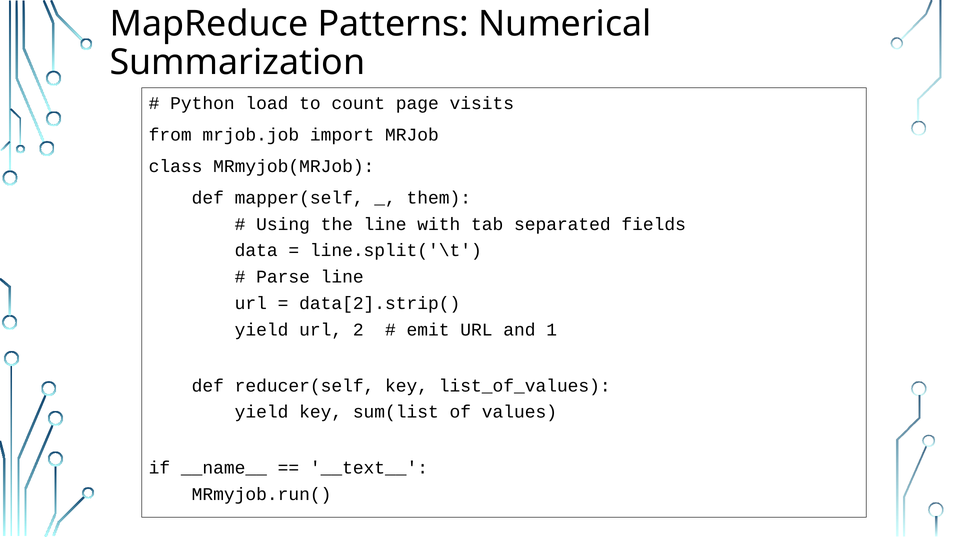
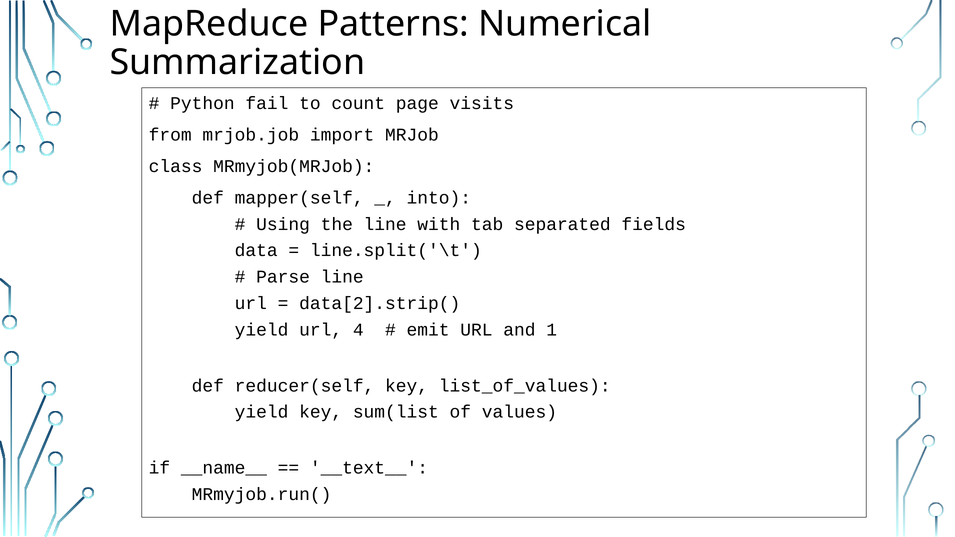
load: load -> fail (267, 103)
them: them -> into (439, 198)
2: 2 -> 4 (358, 330)
